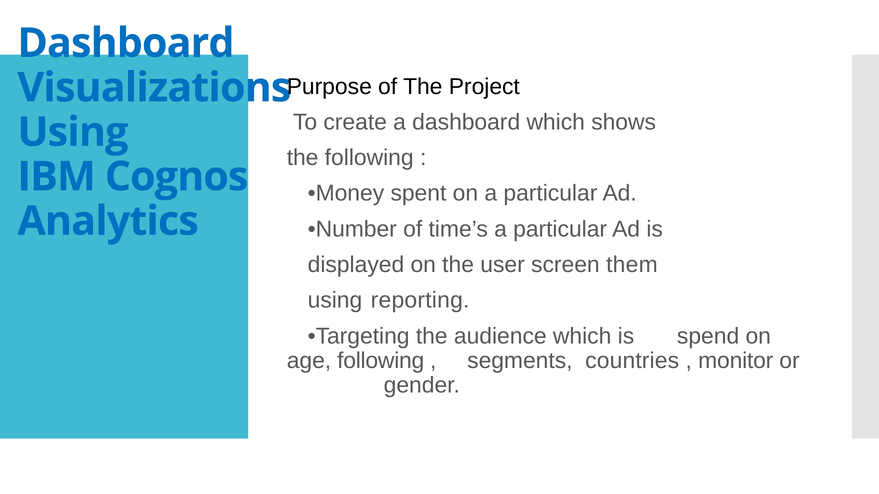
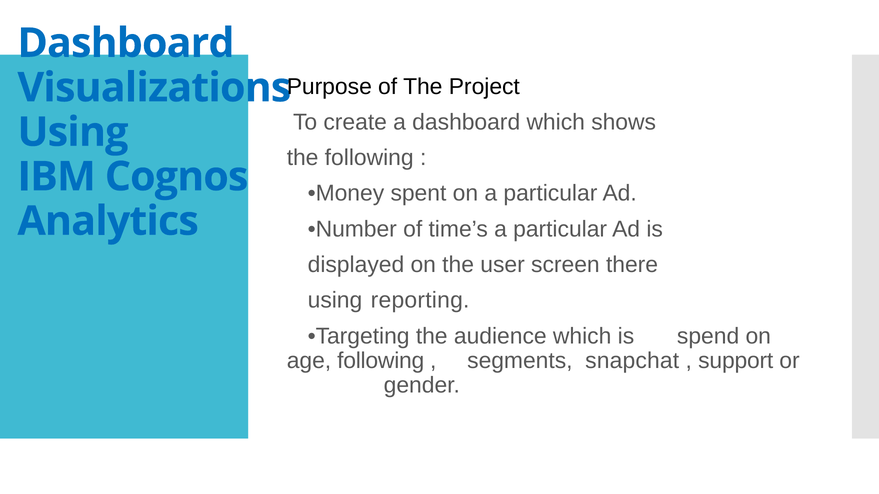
them: them -> there (632, 265)
countries: countries -> snapchat (632, 361)
monitor: monitor -> support (736, 361)
